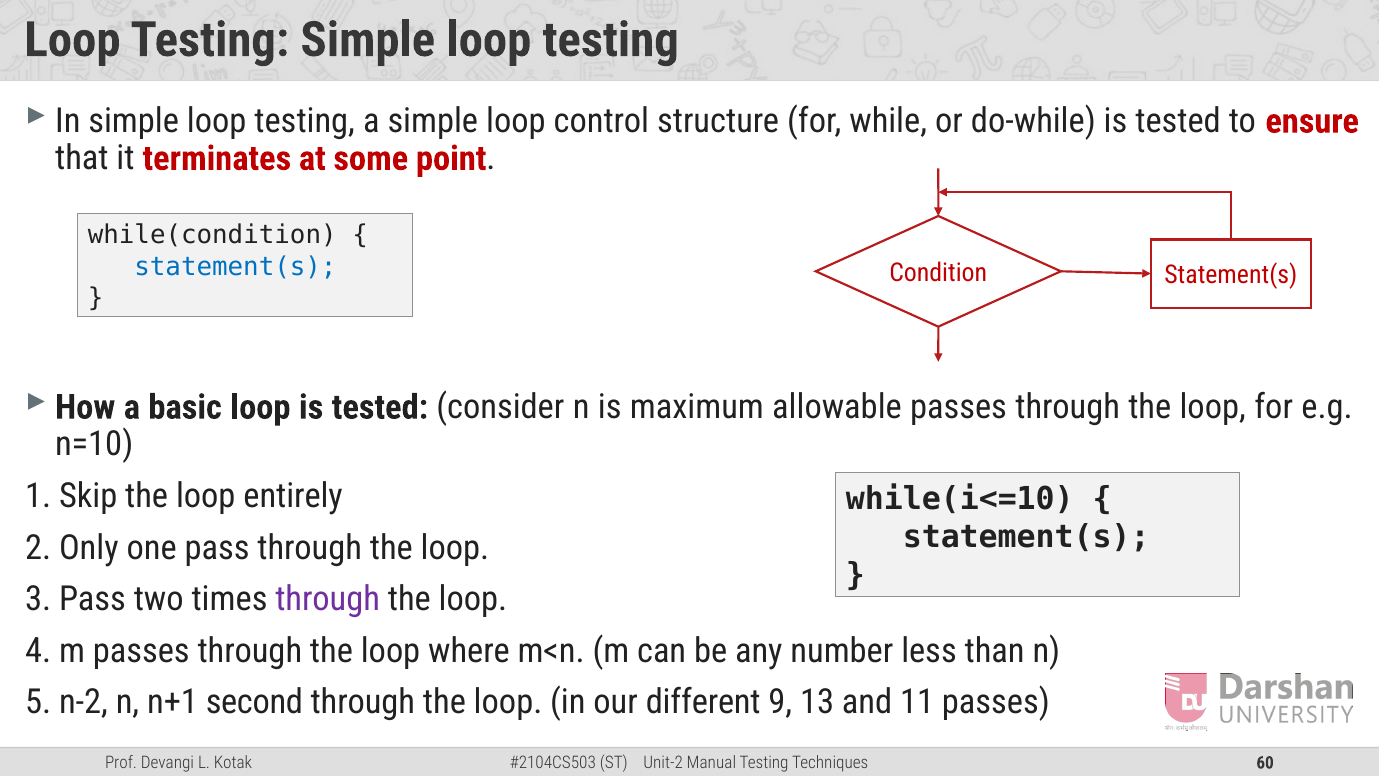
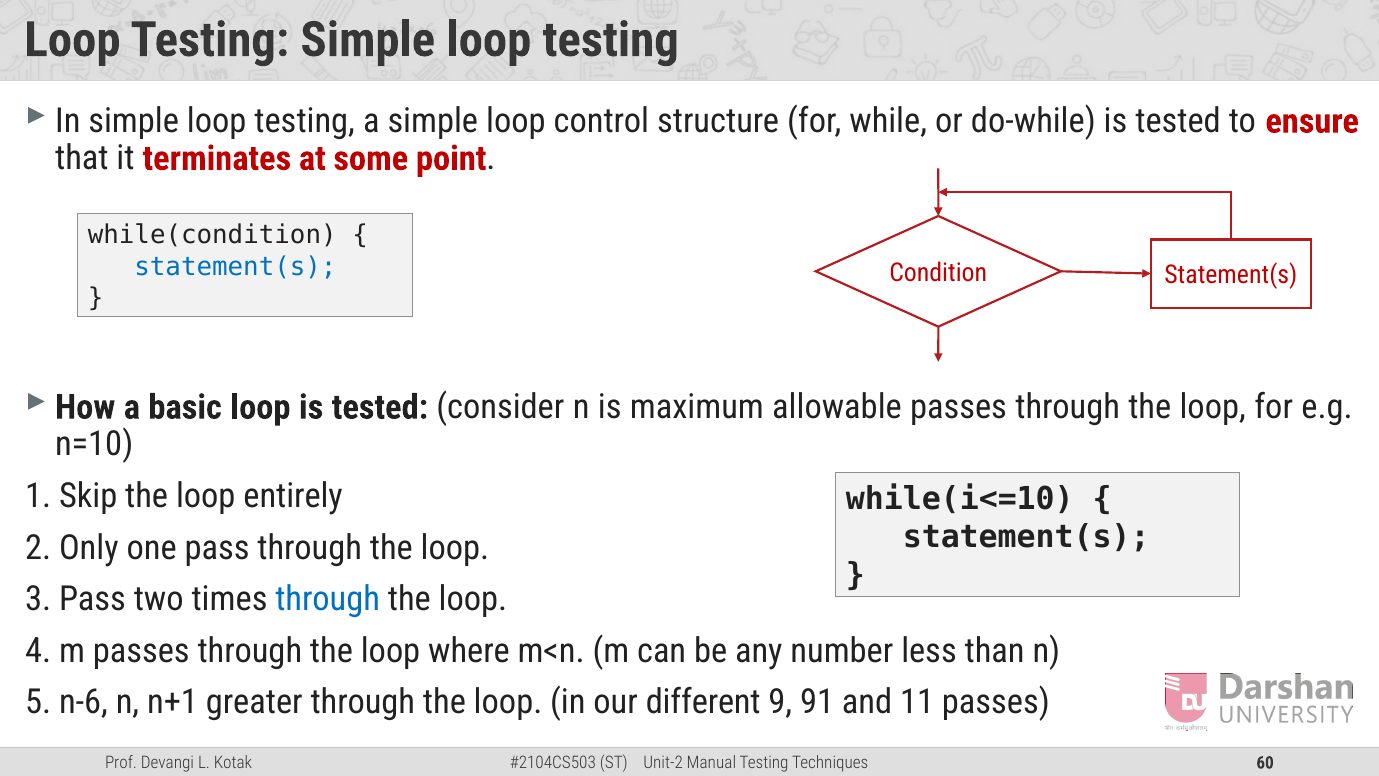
through colour: purple -> blue (328, 599)
n-2: n-2 -> n-6 (83, 702)
second: second -> greater (254, 702)
13: 13 -> 91 (817, 702)
